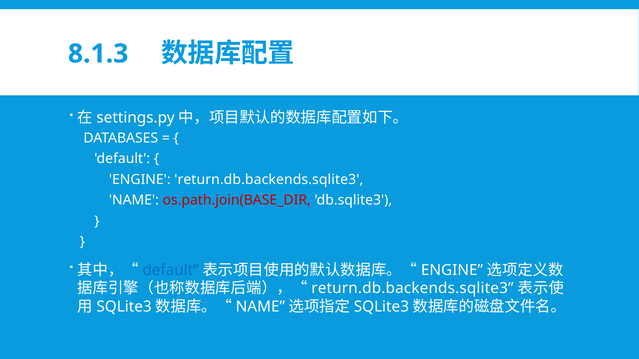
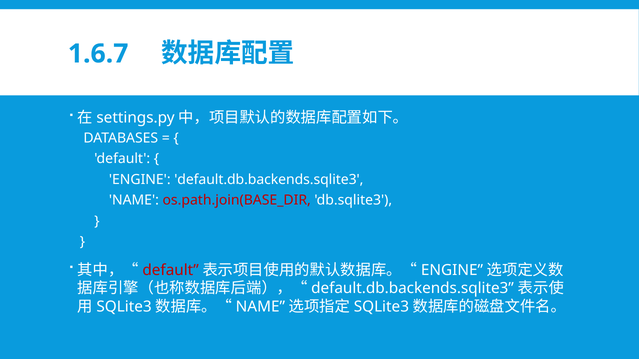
8.1.3: 8.1.3 -> 1.6.7 (98, 54)
ENGINE return.db.backends.sqlite3: return.db.backends.sqlite3 -> default.db.backends.sqlite3 (269, 180)
default colour: blue -> red (171, 270)
return.db.backends.sqlite3: return.db.backends.sqlite3 -> default.db.backends.sqlite3 (413, 289)
